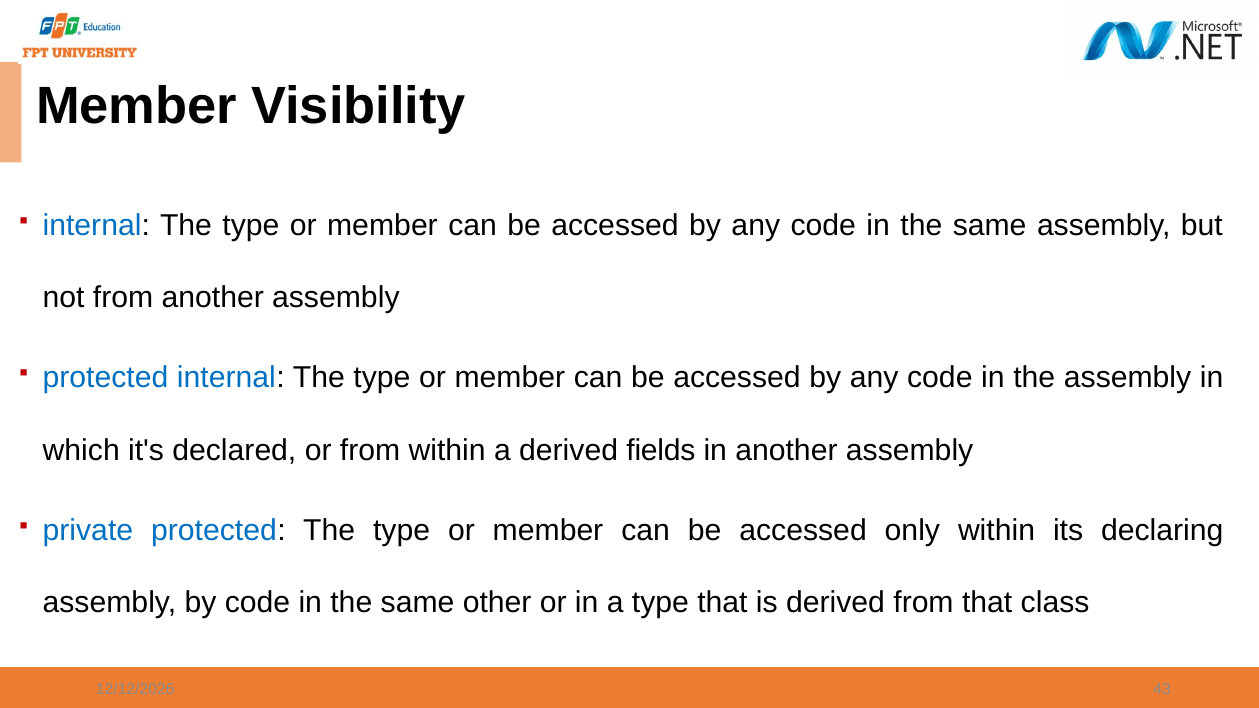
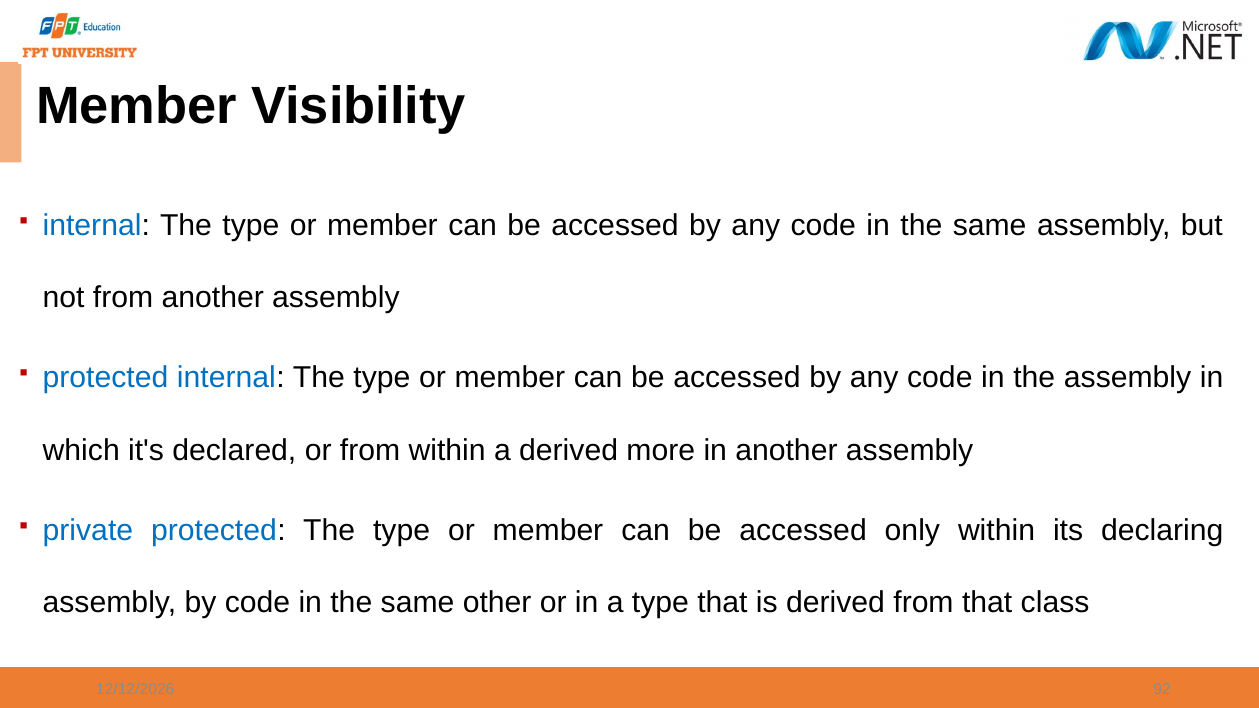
fields: fields -> more (661, 450)
43: 43 -> 92 (1162, 689)
